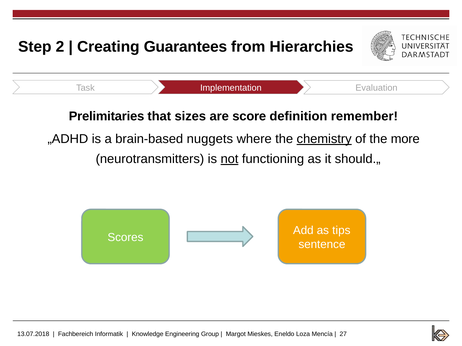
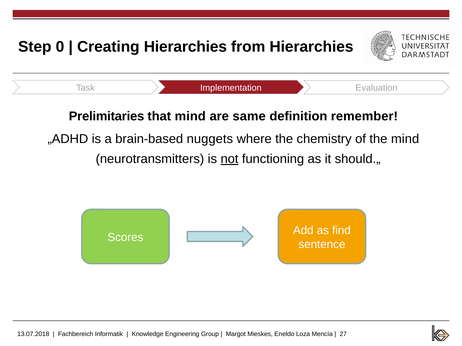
2: 2 -> 0 (60, 47)
Creating Guarantees: Guarantees -> Hierarchies (185, 47)
that sizes: sizes -> mind (190, 116)
score: score -> same (249, 116)
chemistry underline: present -> none (324, 139)
the more: more -> mind (405, 139)
tips: tips -> find (341, 231)
